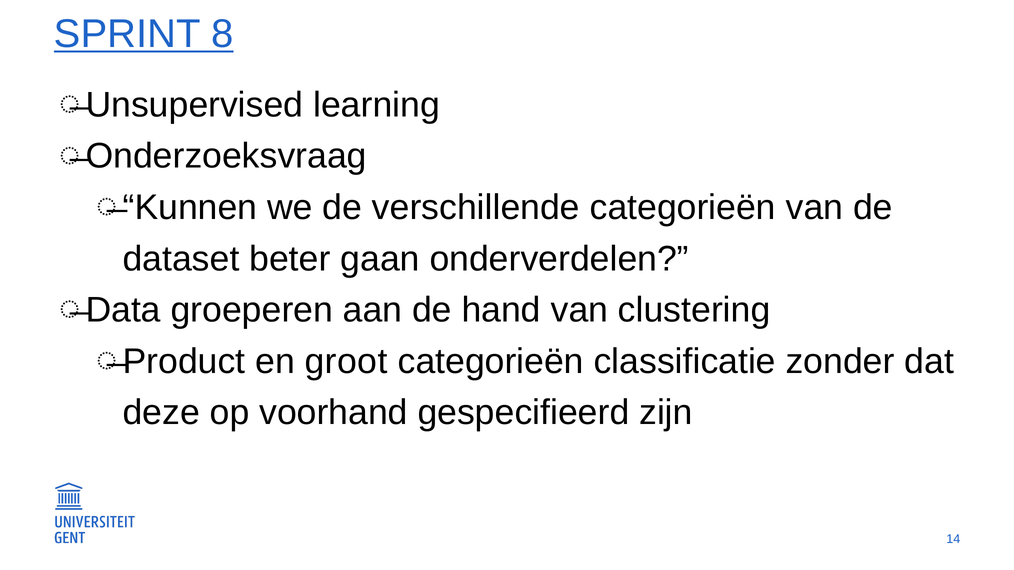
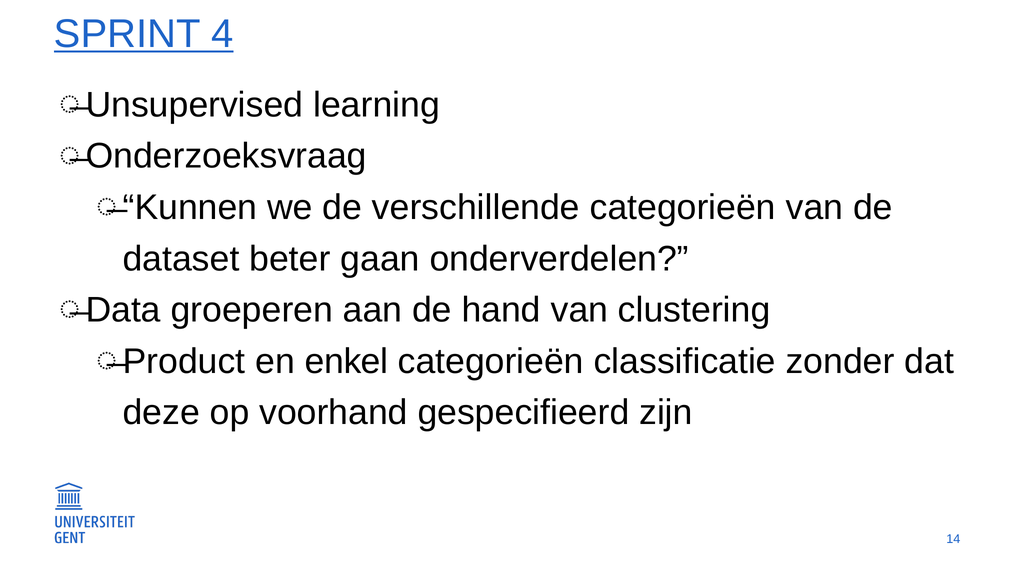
8: 8 -> 4 (222, 34)
groot: groot -> enkel (346, 362)
